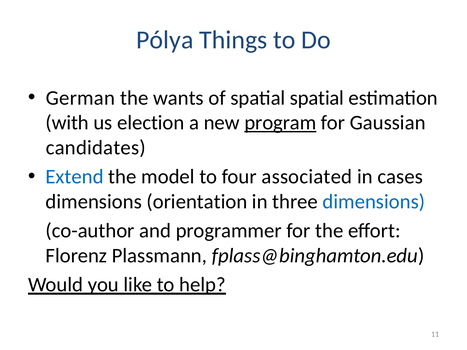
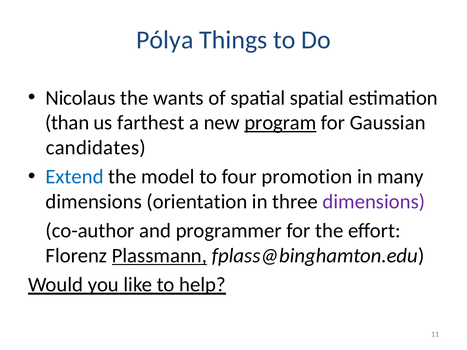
German: German -> Nicolaus (81, 98)
with: with -> than (67, 123)
election: election -> farthest (151, 123)
associated: associated -> promotion (307, 177)
cases: cases -> many (400, 177)
dimensions colour: blue -> purple (374, 202)
Plassmann underline: none -> present (159, 256)
